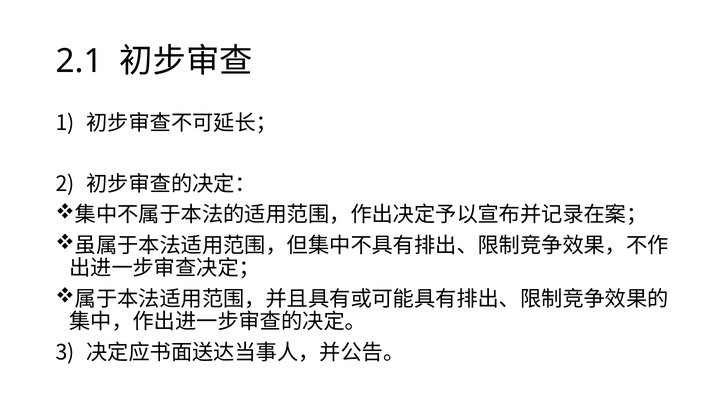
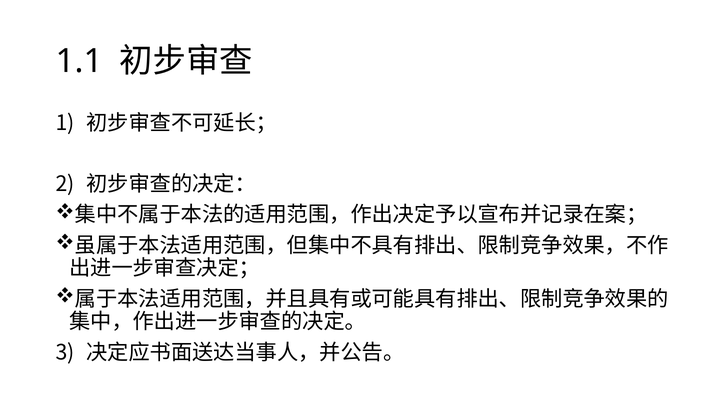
2.1: 2.1 -> 1.1 (79, 61)
